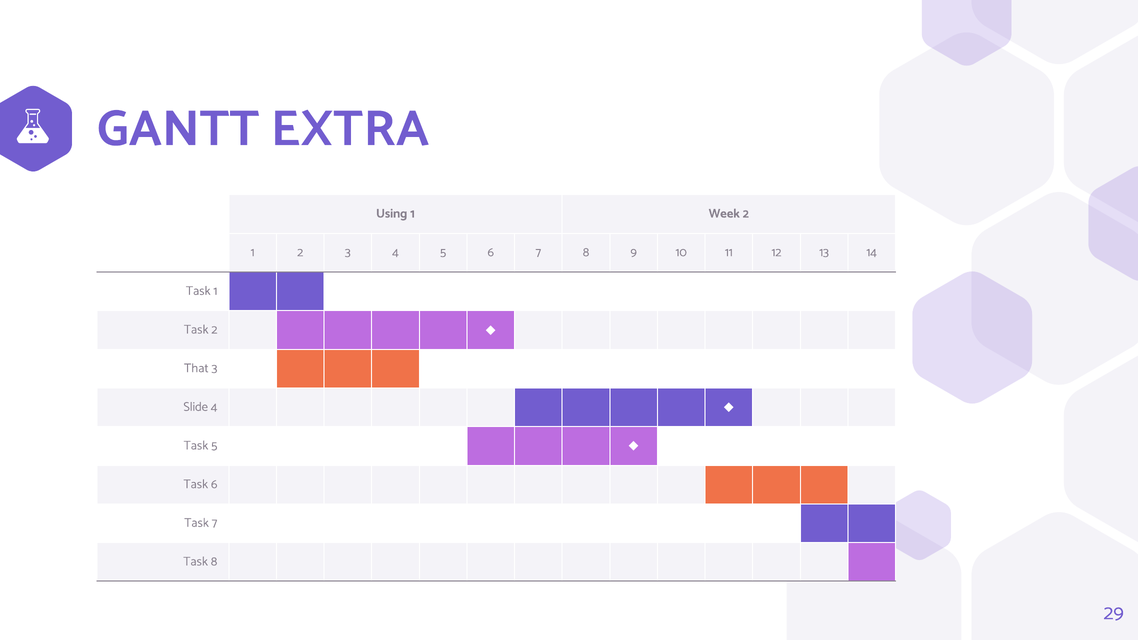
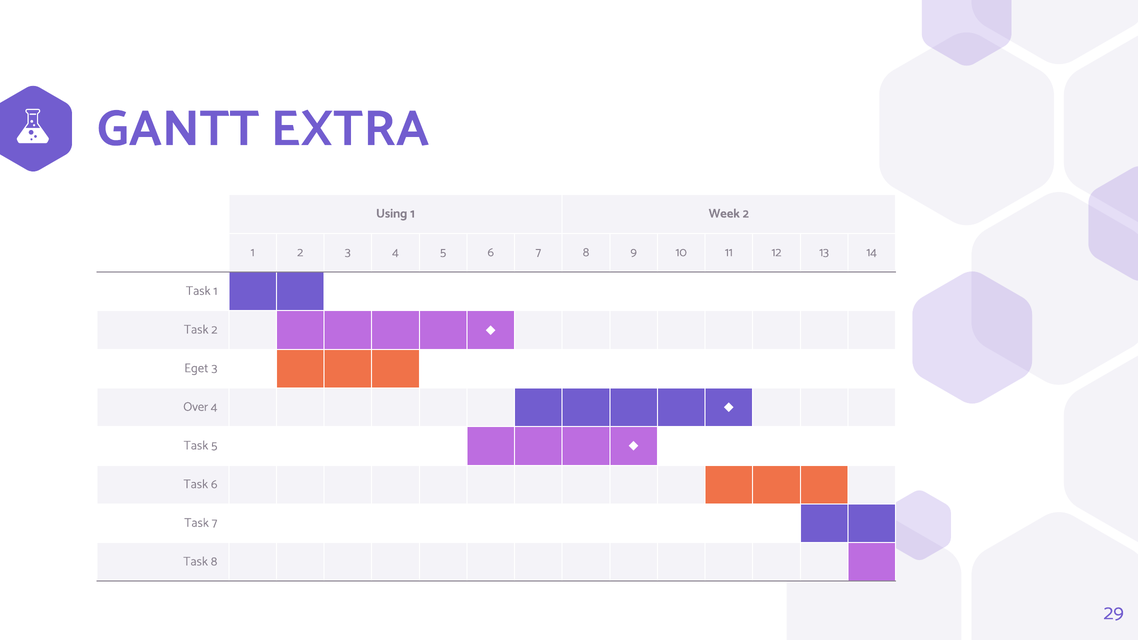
That: That -> Eget (196, 368)
Slide: Slide -> Over (196, 407)
